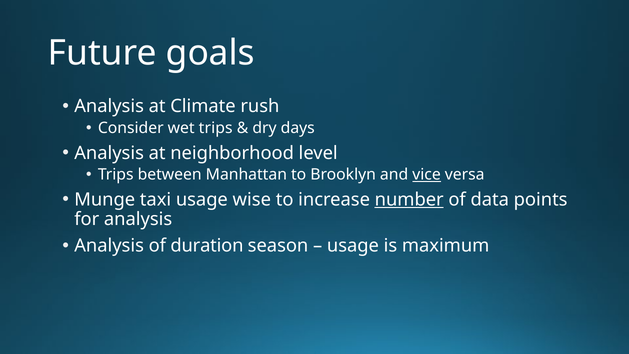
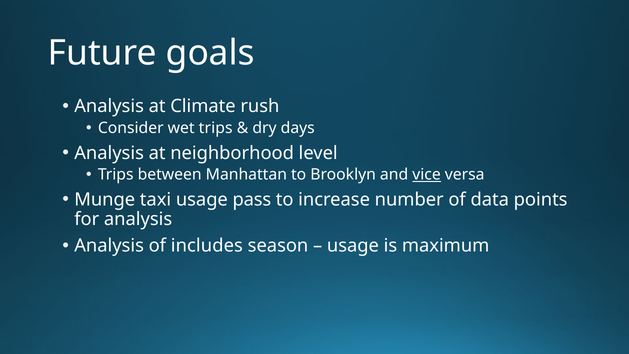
wise: wise -> pass (252, 199)
number underline: present -> none (409, 199)
duration: duration -> includes (207, 246)
